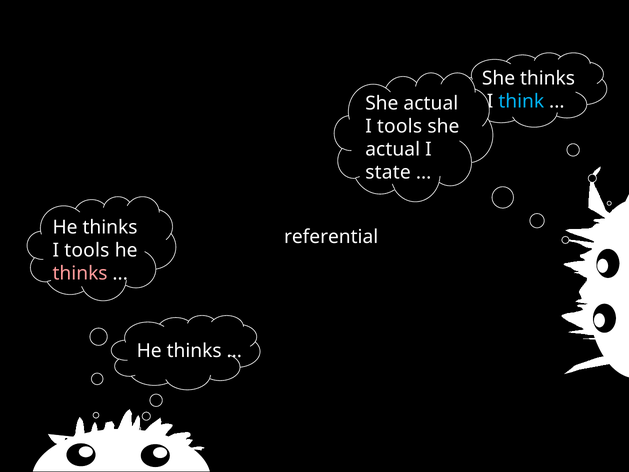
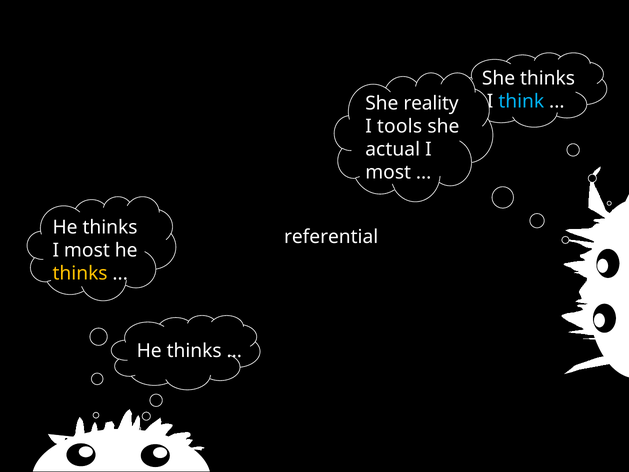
actual: actual -> reality (431, 103)
state: state -> most (388, 172)
tools: tools -> most (87, 250)
thinks colour: pink -> yellow (80, 273)
